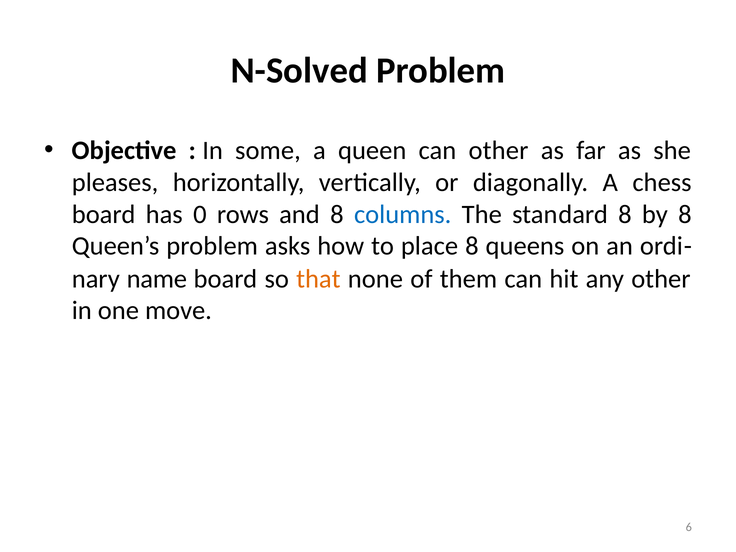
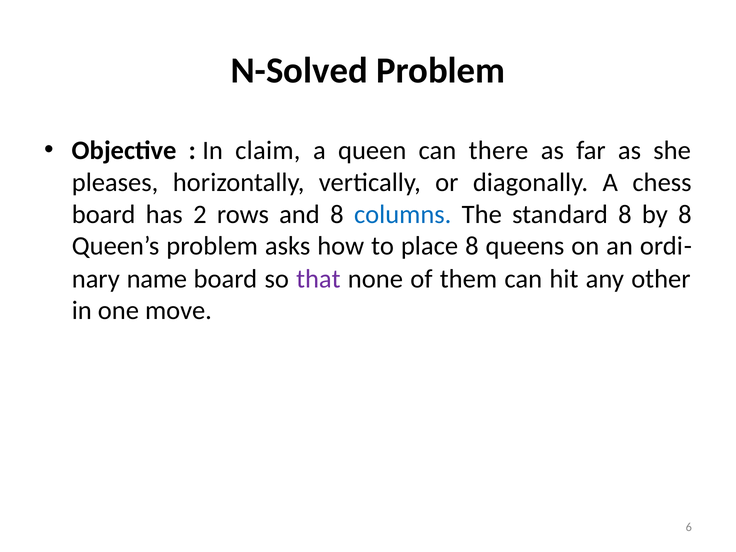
some: some -> claim (268, 150)
can other: other -> there (498, 150)
0: 0 -> 2 (200, 214)
that colour: orange -> purple (318, 279)
